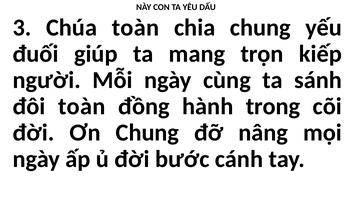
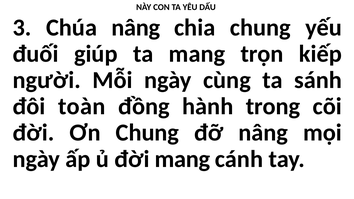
Chúa toàn: toàn -> nâng (136, 28)
đời bước: bước -> mang (182, 159)
